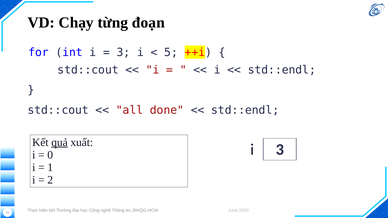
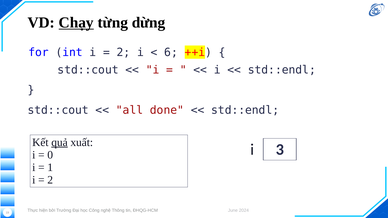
Chạy underline: none -> present (76, 23)
đoạn: đoạn -> dừng (149, 23)
3: 3 -> 2 (123, 52)
5: 5 -> 6 (171, 52)
